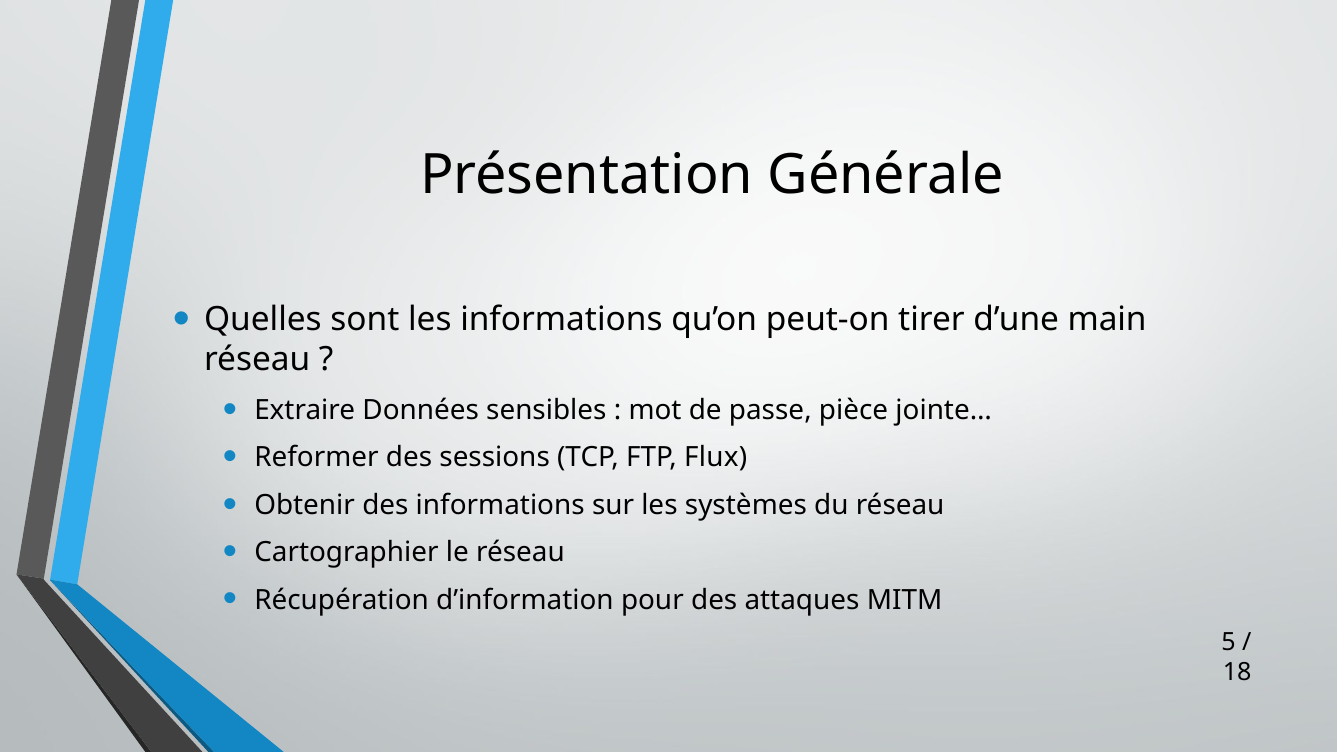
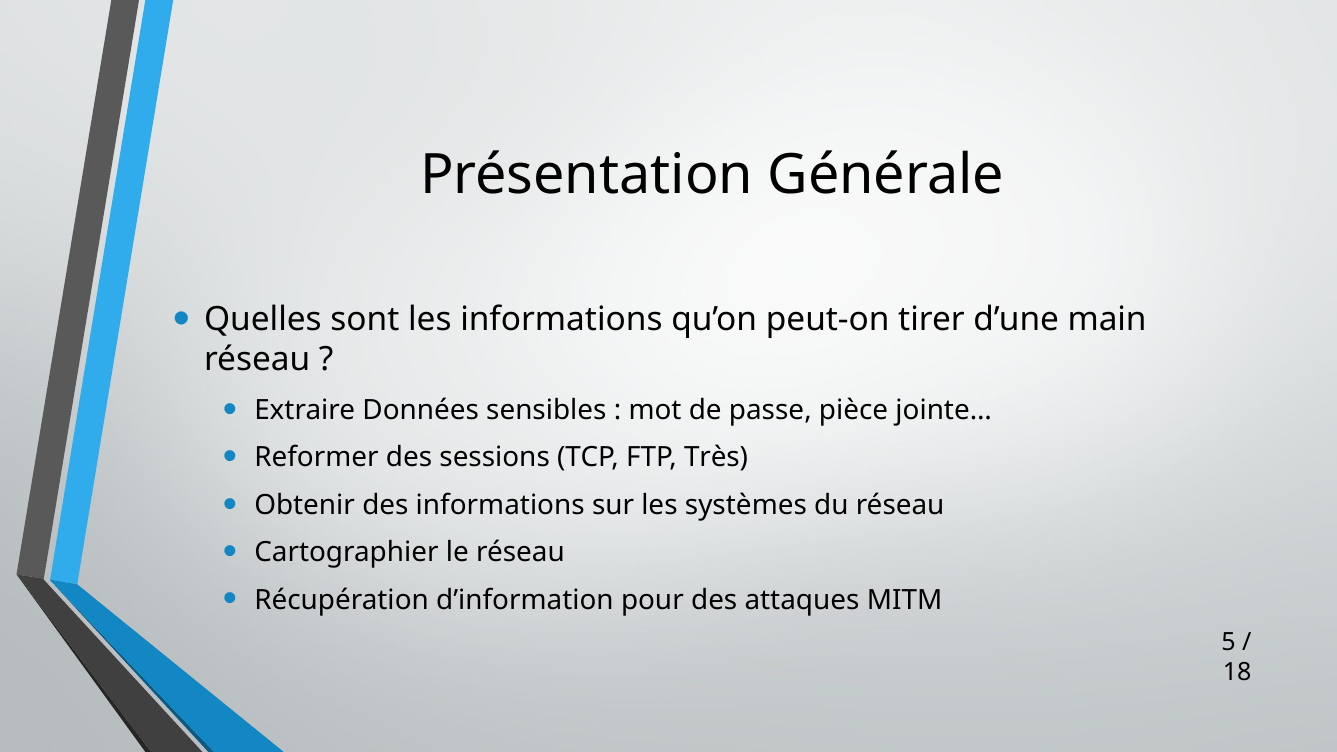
Flux: Flux -> Très (716, 458)
